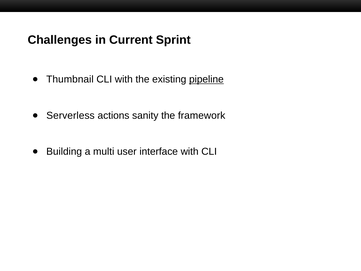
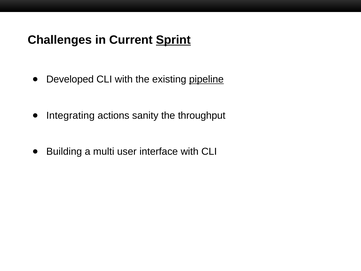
Sprint underline: none -> present (173, 40)
Thumbnail: Thumbnail -> Developed (70, 79)
Serverless: Serverless -> Integrating (70, 115)
framework: framework -> throughput (202, 115)
